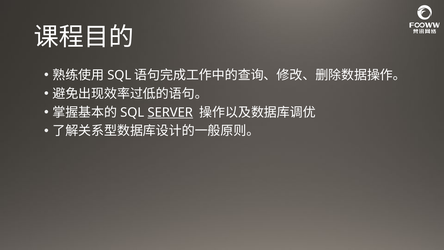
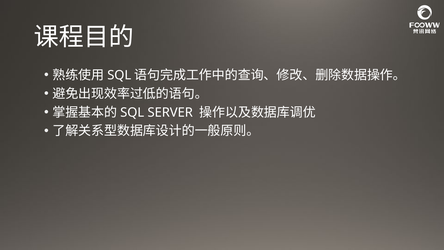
SERVER underline: present -> none (170, 112)
